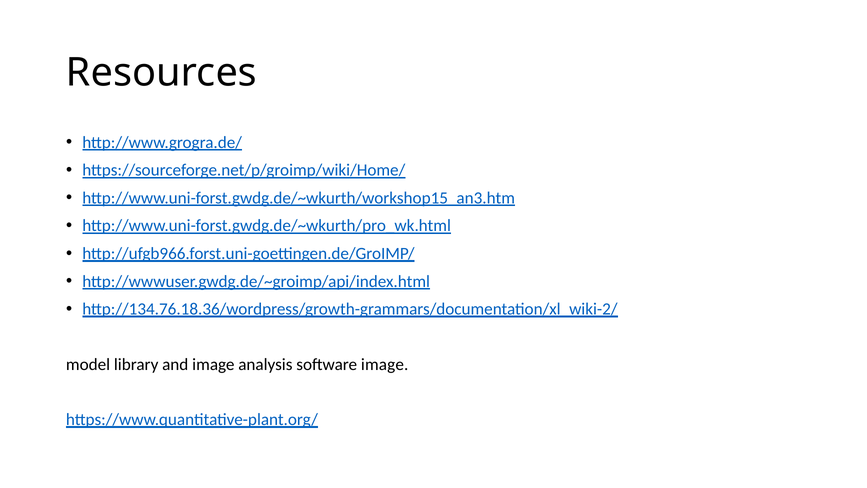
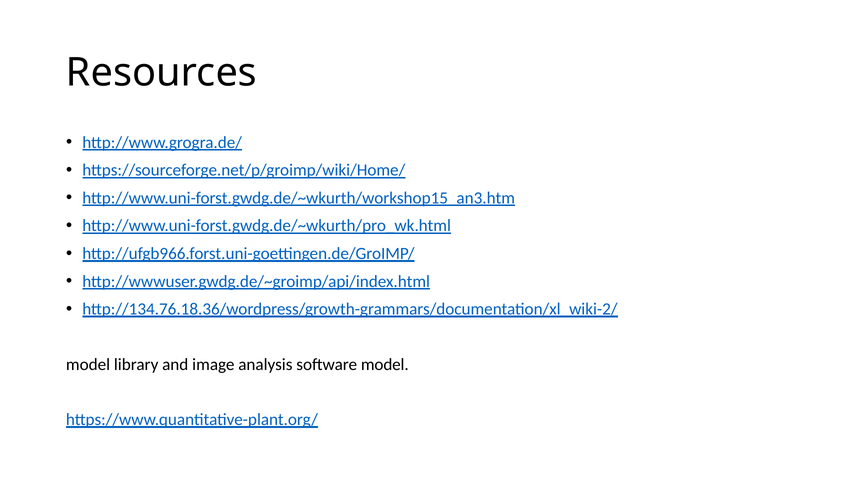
software image: image -> model (385, 364)
